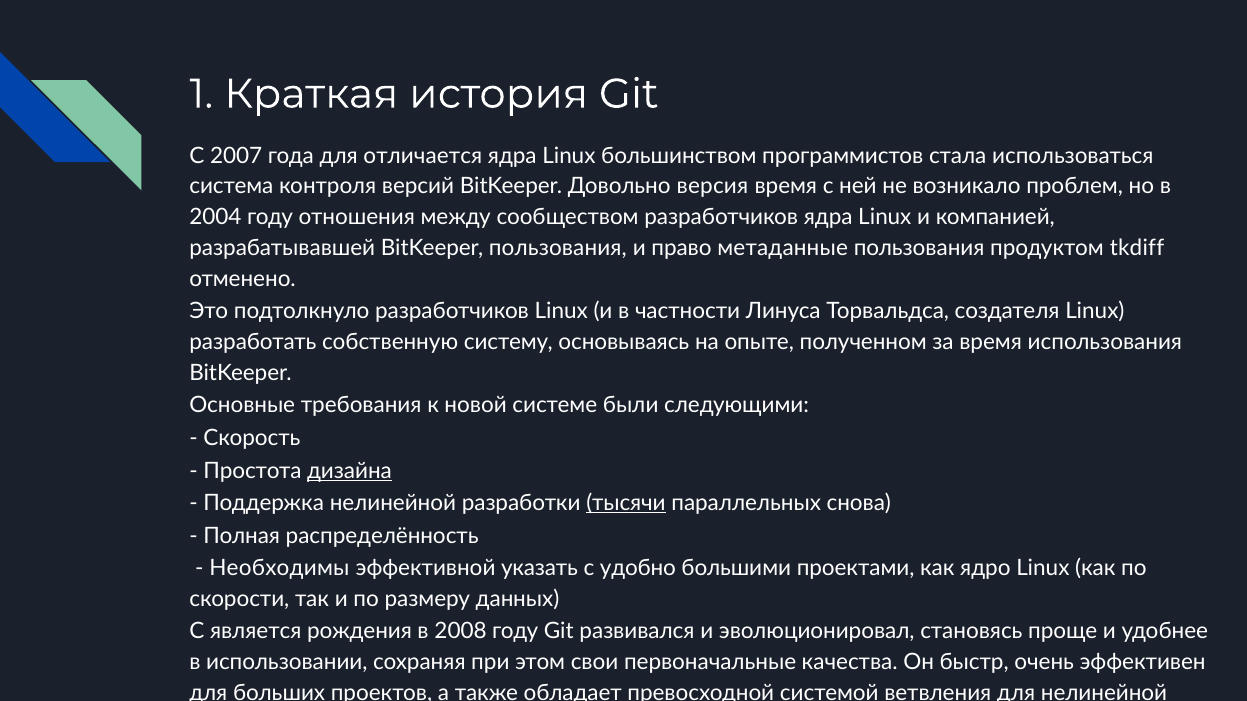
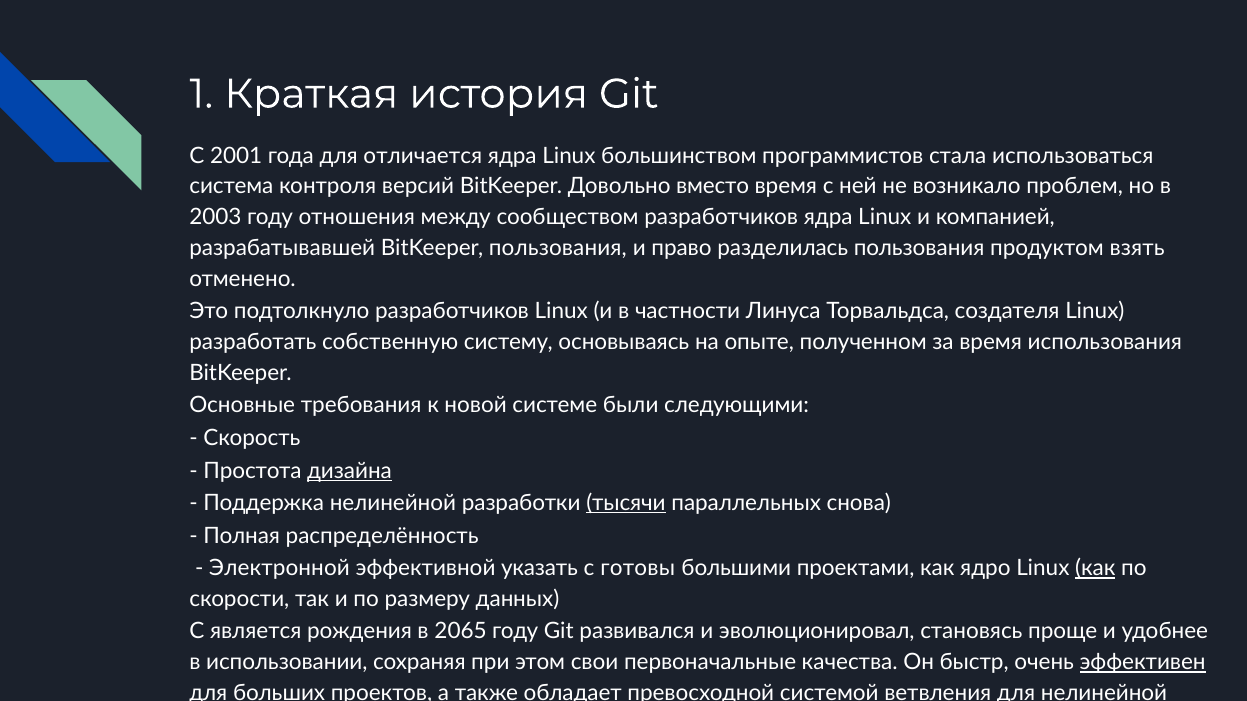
2007: 2007 -> 2001 (236, 156)
версия: версия -> вместо (713, 187)
2004: 2004 -> 2003 (215, 217)
метаданные: метаданные -> разделилась (783, 248)
tkdiff: tkdiff -> взять (1137, 248)
Необходимы: Необходимы -> Электронной (279, 569)
удобно: удобно -> готовы (638, 569)
как underline: none -> present (1095, 569)
2008: 2008 -> 2065 (461, 632)
эффективен underline: none -> present (1143, 663)
